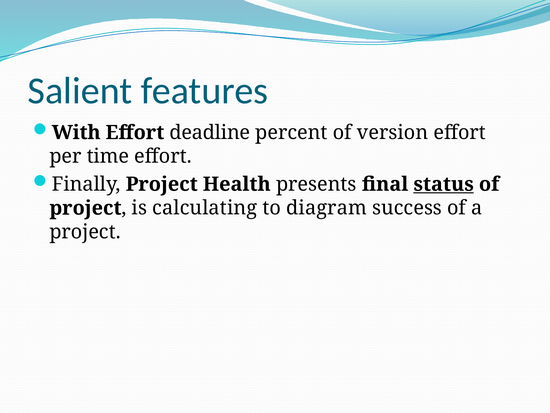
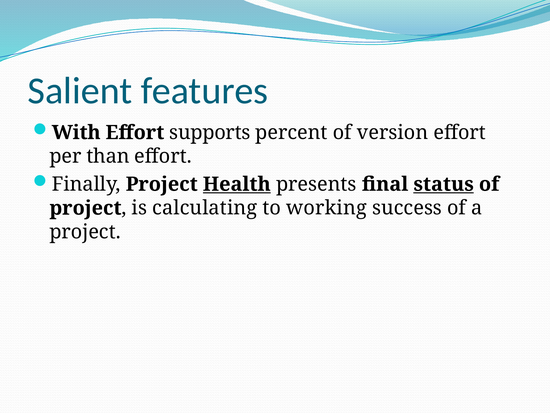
deadline: deadline -> supports (210, 132)
time: time -> than (108, 156)
Health underline: none -> present (237, 184)
diagram: diagram -> working (327, 208)
